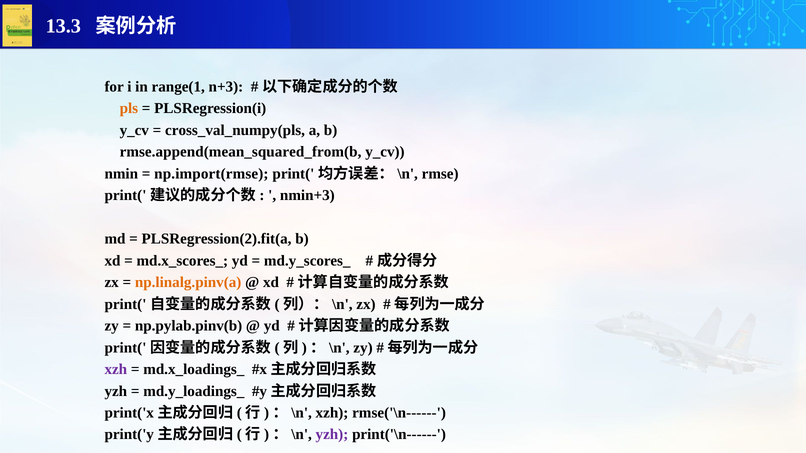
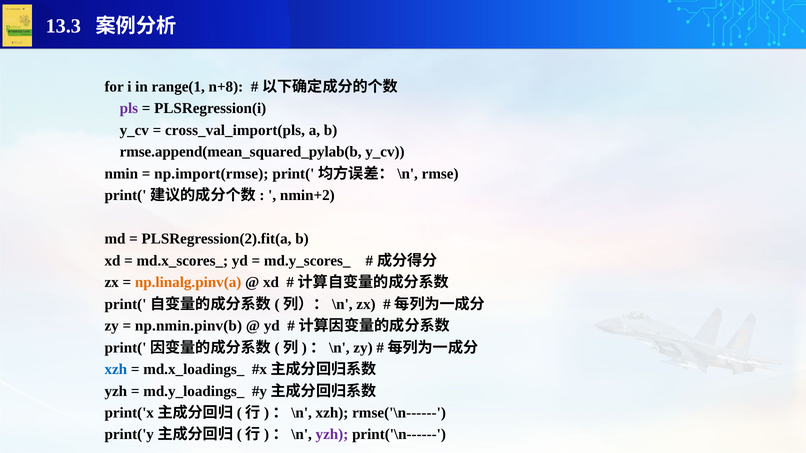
n+3: n+3 -> n+8 (226, 87)
pls colour: orange -> purple (129, 109)
cross_val_numpy(pls: cross_val_numpy(pls -> cross_val_import(pls (235, 130)
rmse.append(mean_squared_from(b: rmse.append(mean_squared_from(b -> rmse.append(mean_squared_pylab(b (241, 152)
nmin+3: nmin+3 -> nmin+2 (307, 196)
np.pylab.pinv(b: np.pylab.pinv(b -> np.nmin.pinv(b (189, 326)
xzh colour: purple -> blue (116, 370)
